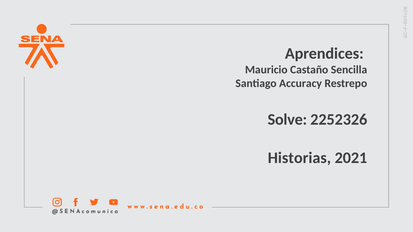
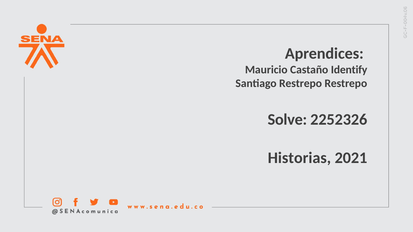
Sencilla: Sencilla -> Identify (349, 70)
Santiago Accuracy: Accuracy -> Restrepo (301, 83)
